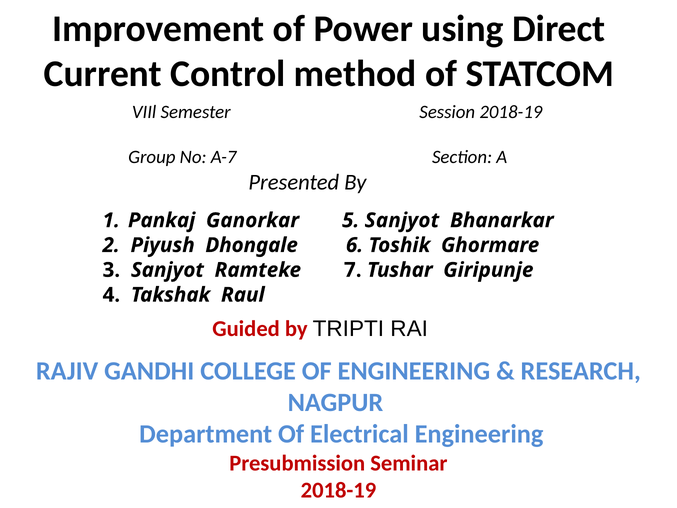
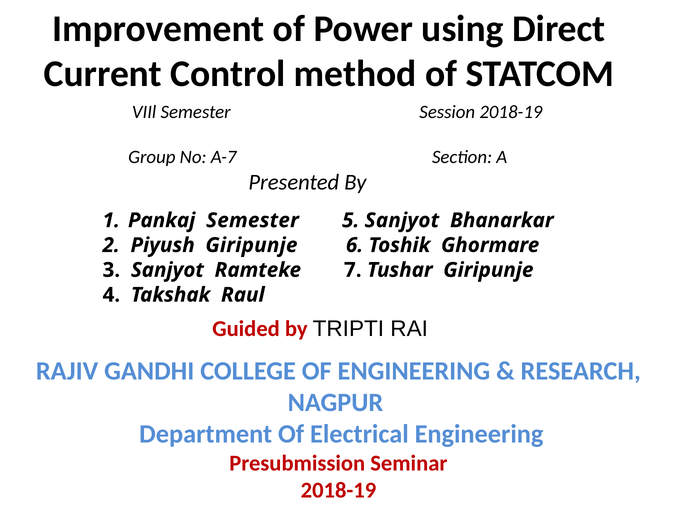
Pankaj Ganorkar: Ganorkar -> Semester (252, 220)
Piyush Dhongale: Dhongale -> Giripunje (251, 245)
